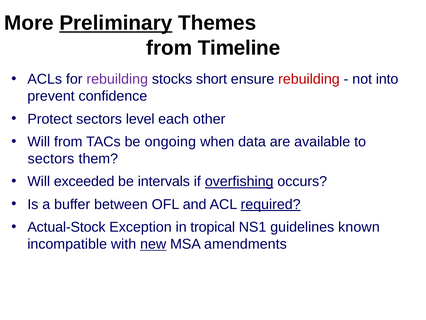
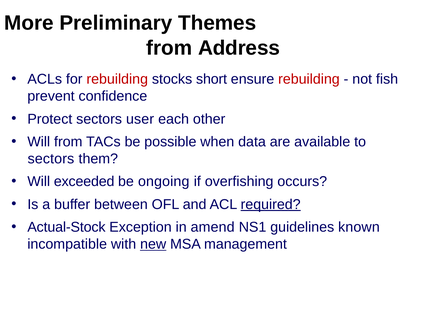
Preliminary underline: present -> none (116, 23)
Timeline: Timeline -> Address (239, 48)
rebuilding colour: purple -> red (117, 79)
into: into -> fish (387, 79)
level: level -> user (140, 119)
ongoing: ongoing -> possible (170, 142)
intervals: intervals -> ongoing (164, 181)
overfishing underline: present -> none (239, 181)
tropical: tropical -> amend (213, 227)
amendments: amendments -> management (245, 244)
